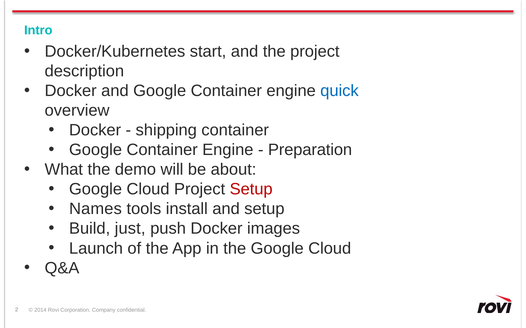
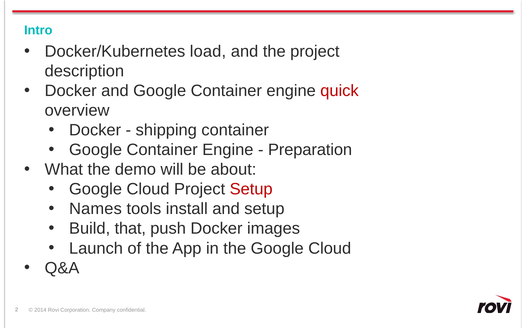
start: start -> load (208, 52)
quick colour: blue -> red (339, 91)
just: just -> that (130, 229)
